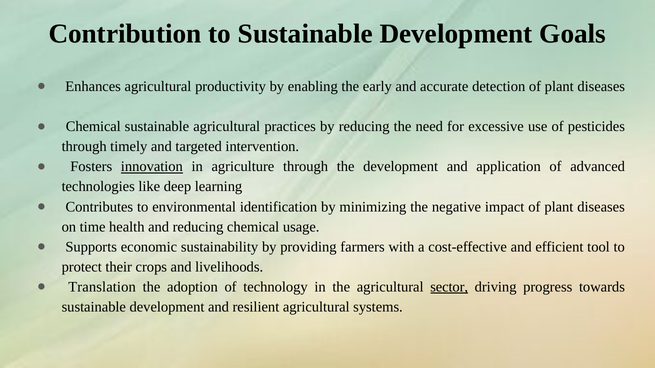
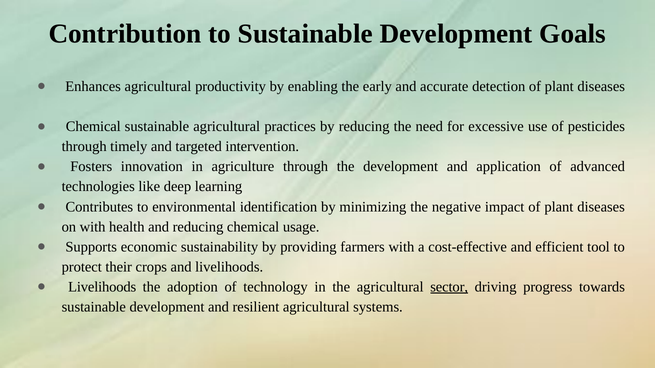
innovation underline: present -> none (152, 167)
on time: time -> with (93, 227)
Translation: Translation -> Livelihoods (102, 287)
